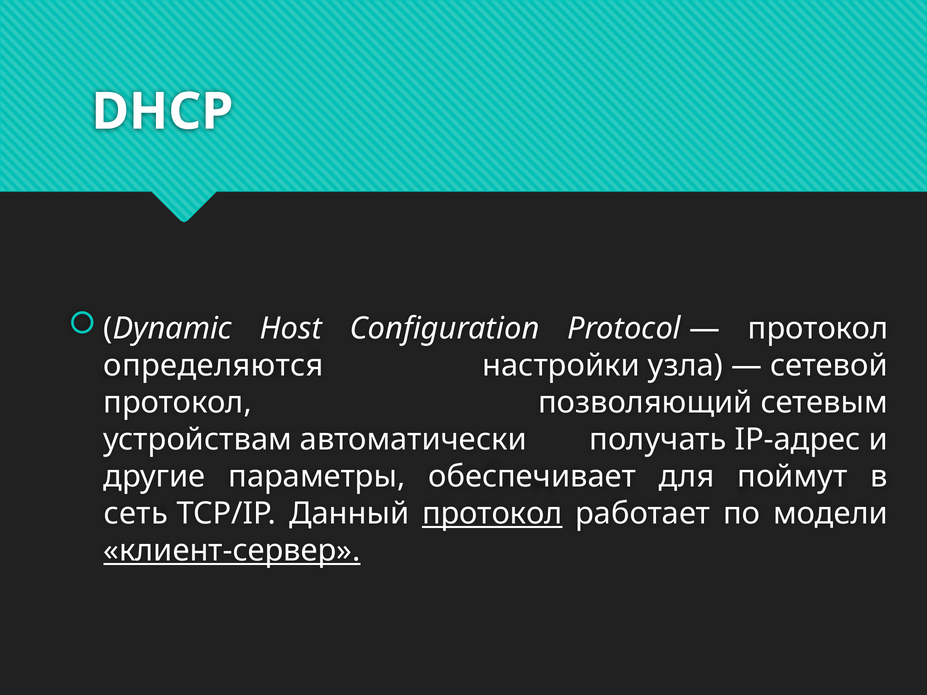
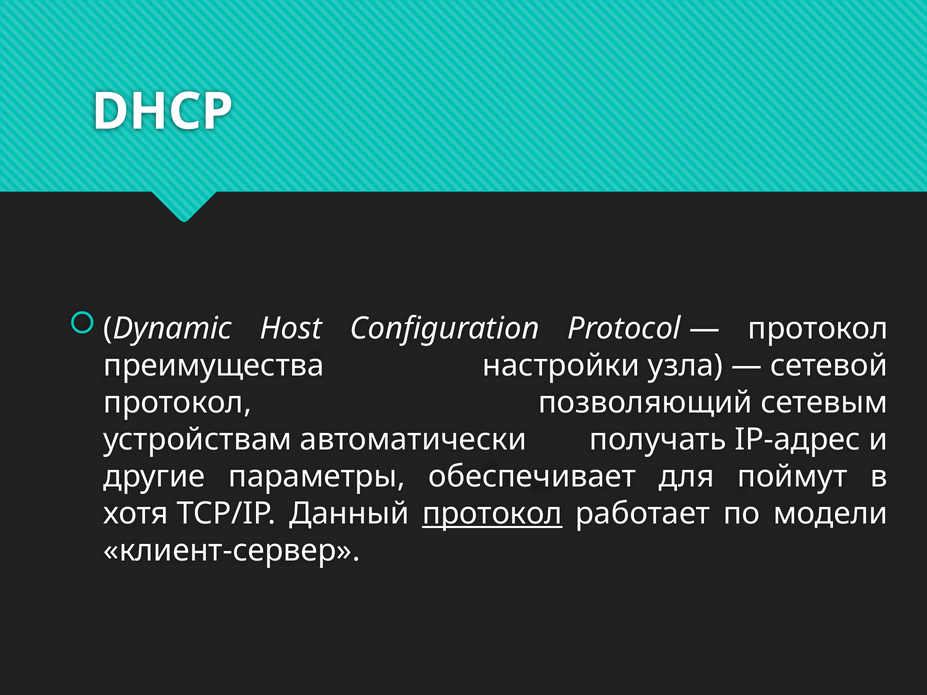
определяются: определяются -> преимущества (214, 366)
сеть: сеть -> хотя (136, 514)
клиент-сервер underline: present -> none (232, 551)
